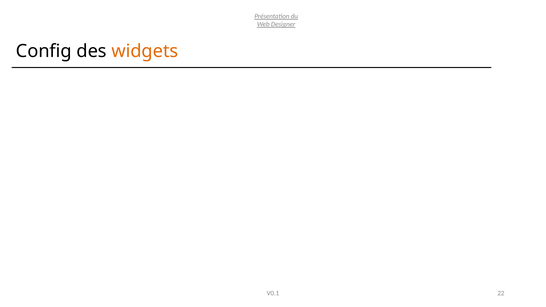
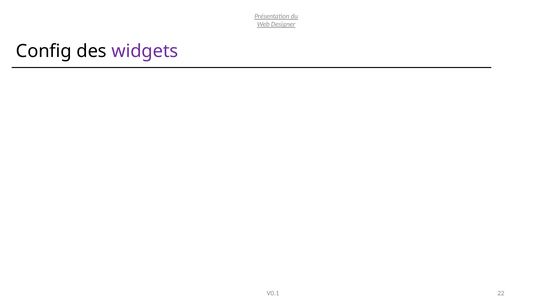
widgets colour: orange -> purple (145, 51)
